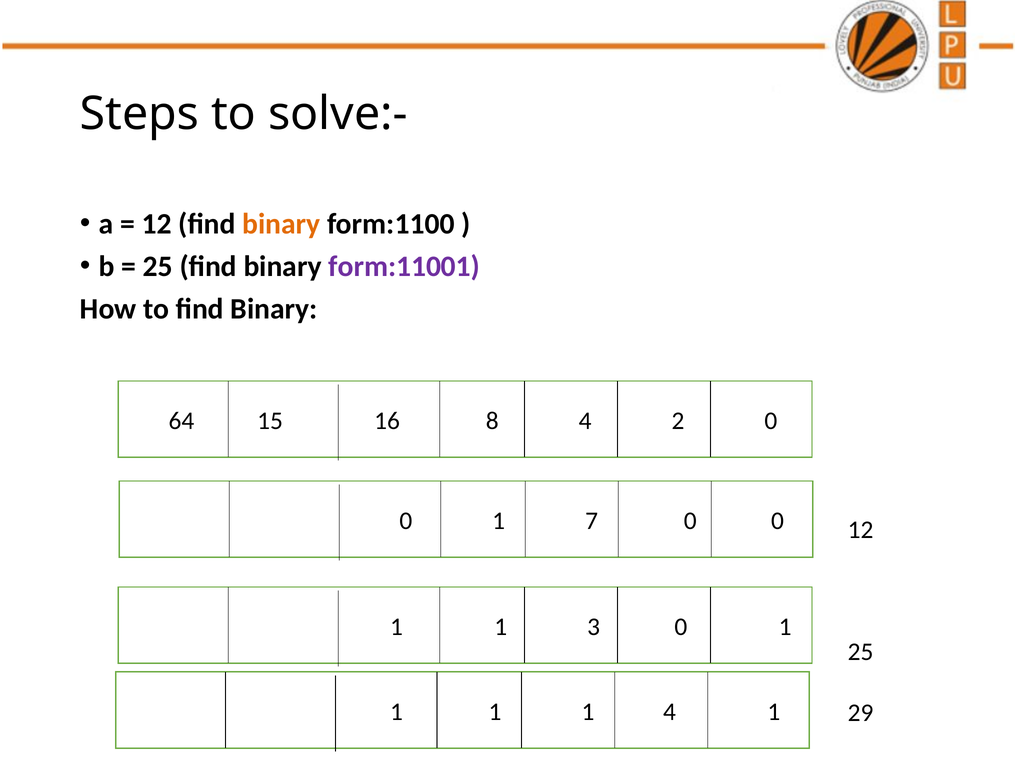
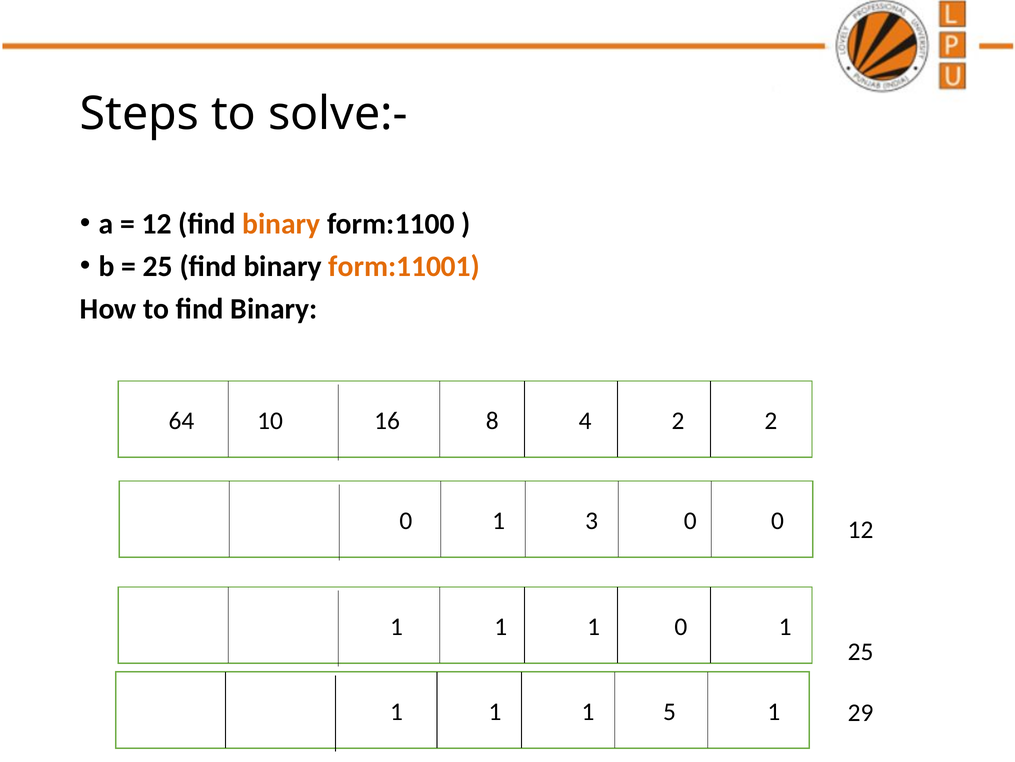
form:11001 colour: purple -> orange (404, 266)
15: 15 -> 10 (270, 420)
2 0: 0 -> 2 (771, 420)
7: 7 -> 3 (592, 520)
3: 3 -> 1 (594, 626)
1 4: 4 -> 5 (669, 711)
